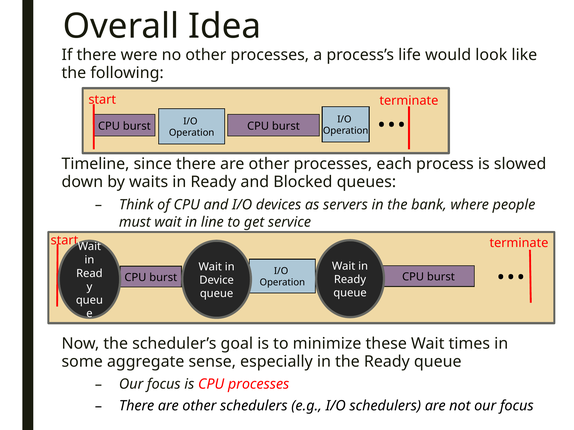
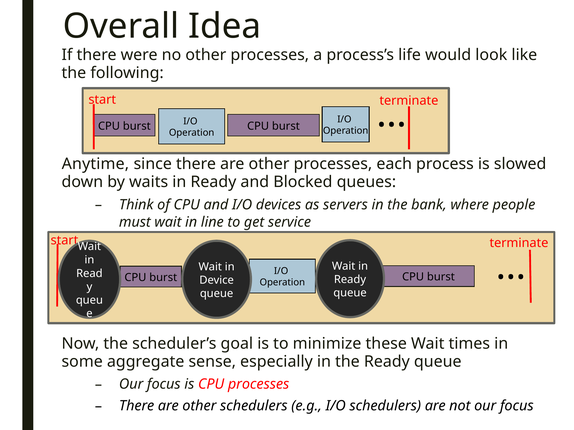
Timeline: Timeline -> Anytime (95, 164)
